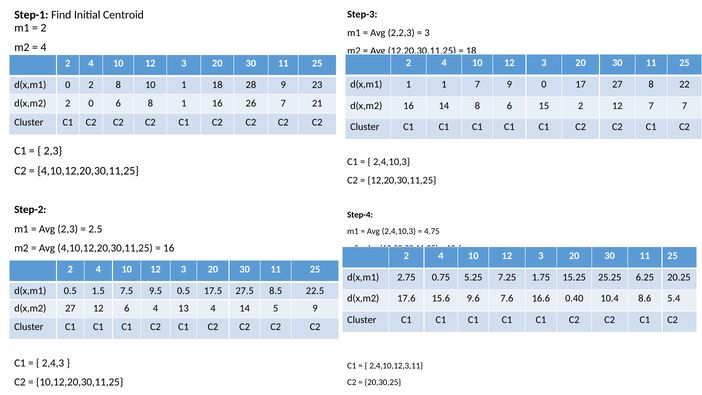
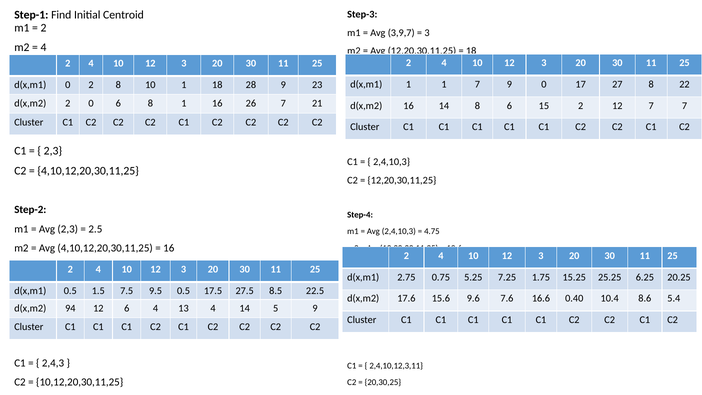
2,2,3: 2,2,3 -> 3,9,7 (401, 33)
d(x,m2 27: 27 -> 94 (70, 308)
